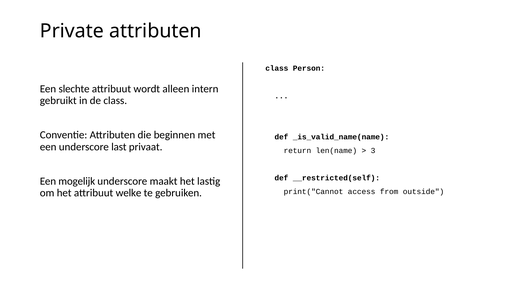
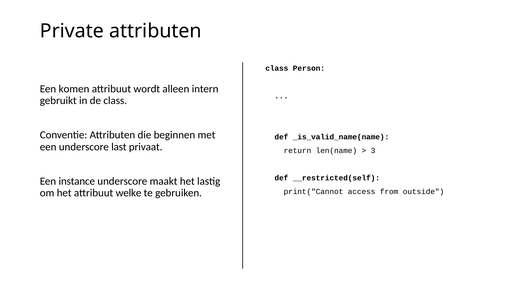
slechte: slechte -> komen (74, 89)
mogelijk: mogelijk -> instance (77, 181)
